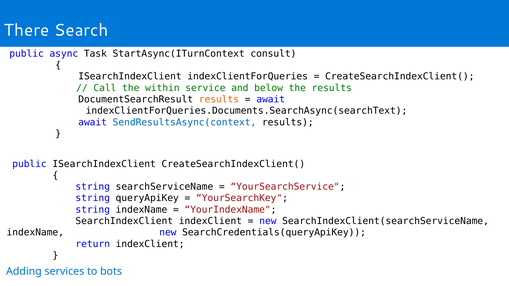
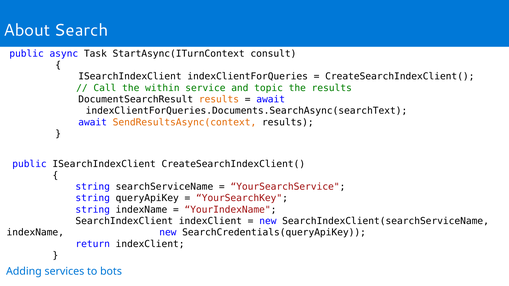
There: There -> About (27, 30)
below: below -> topic (269, 88)
SendResultsAsync(context colour: blue -> orange (184, 122)
